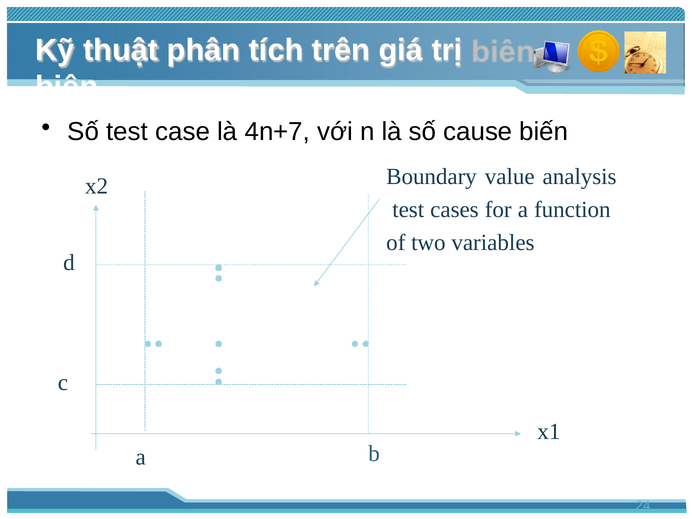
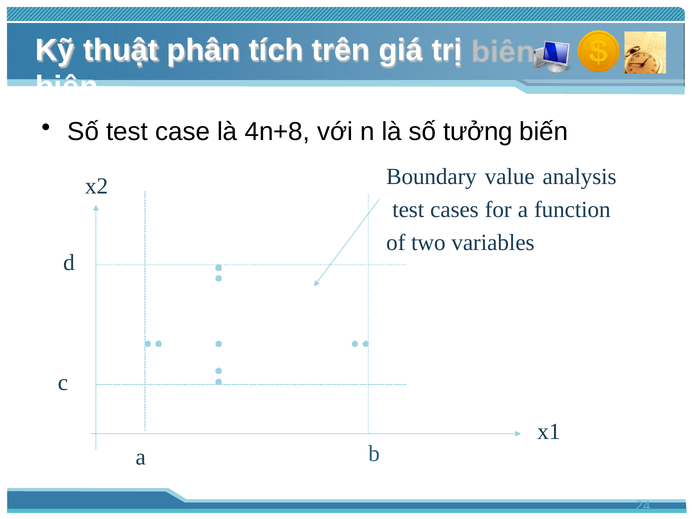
4n+7: 4n+7 -> 4n+8 (277, 132)
cause: cause -> tưởng (478, 132)
